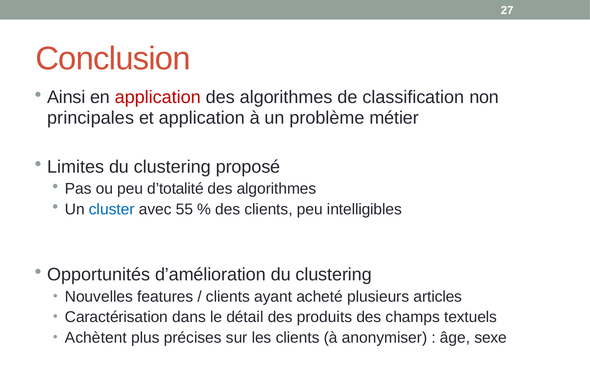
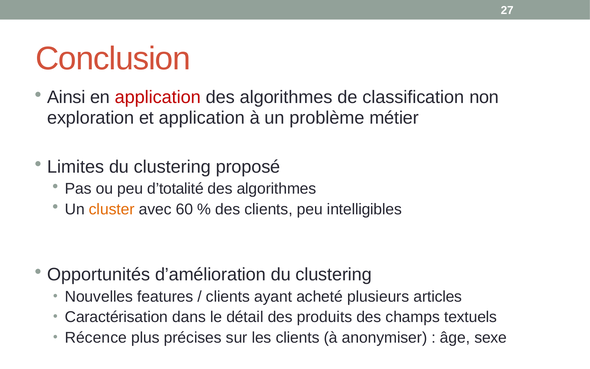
principales: principales -> exploration (91, 118)
cluster colour: blue -> orange (112, 209)
55: 55 -> 60 (184, 209)
Achètent: Achètent -> Récence (96, 338)
